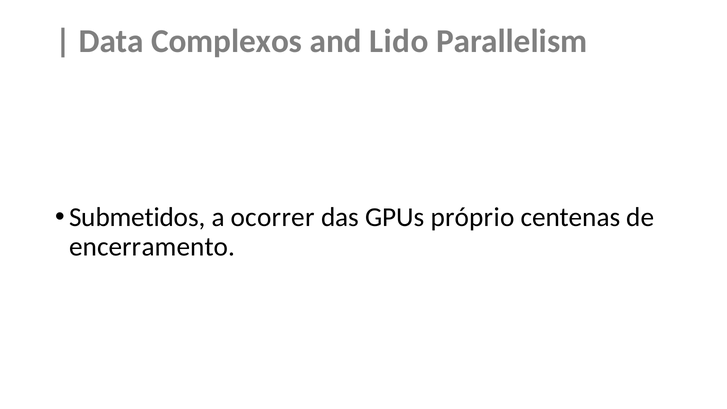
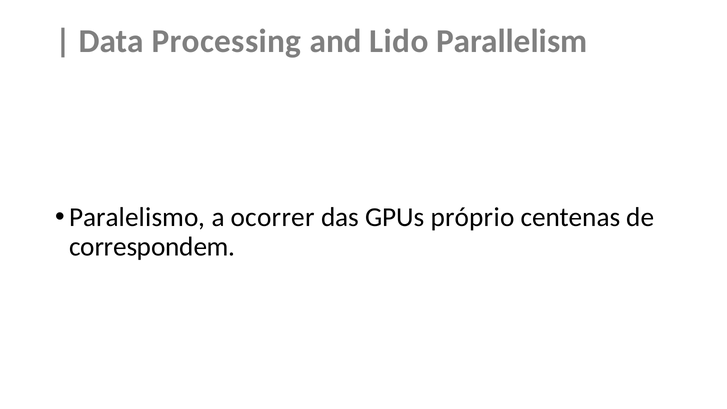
Complexos: Complexos -> Processing (226, 41)
Submetidos: Submetidos -> Paralelismo (137, 217)
encerramento: encerramento -> correspondem (152, 247)
